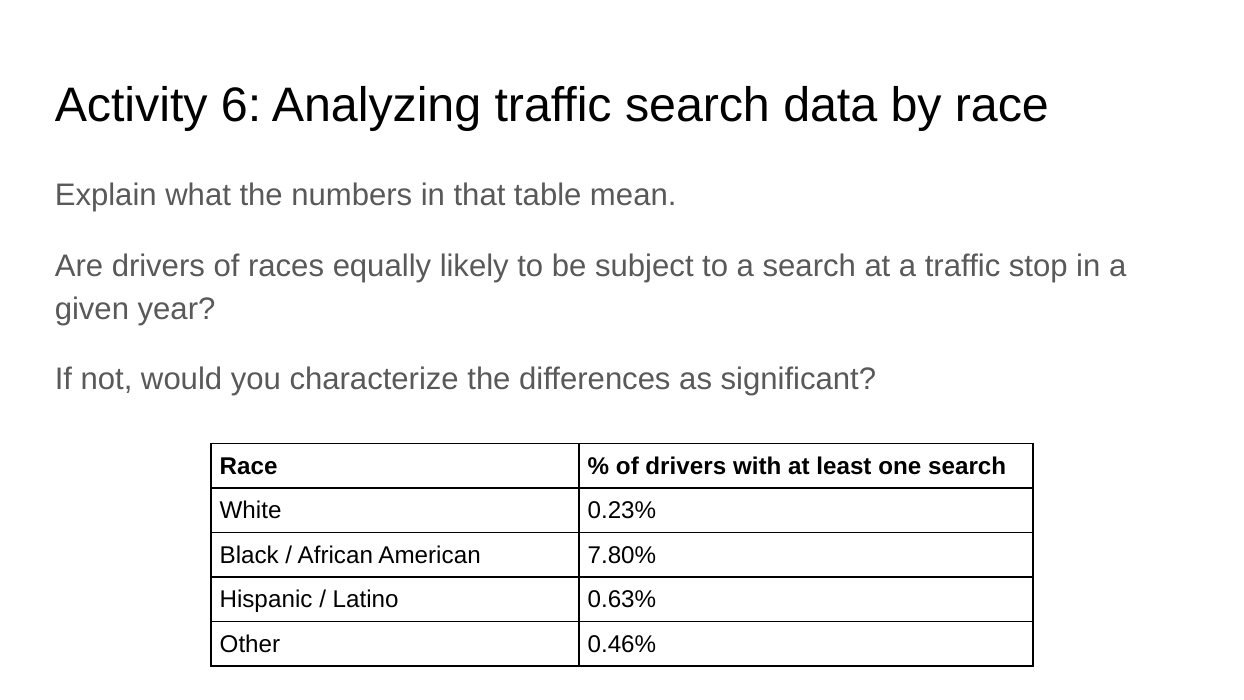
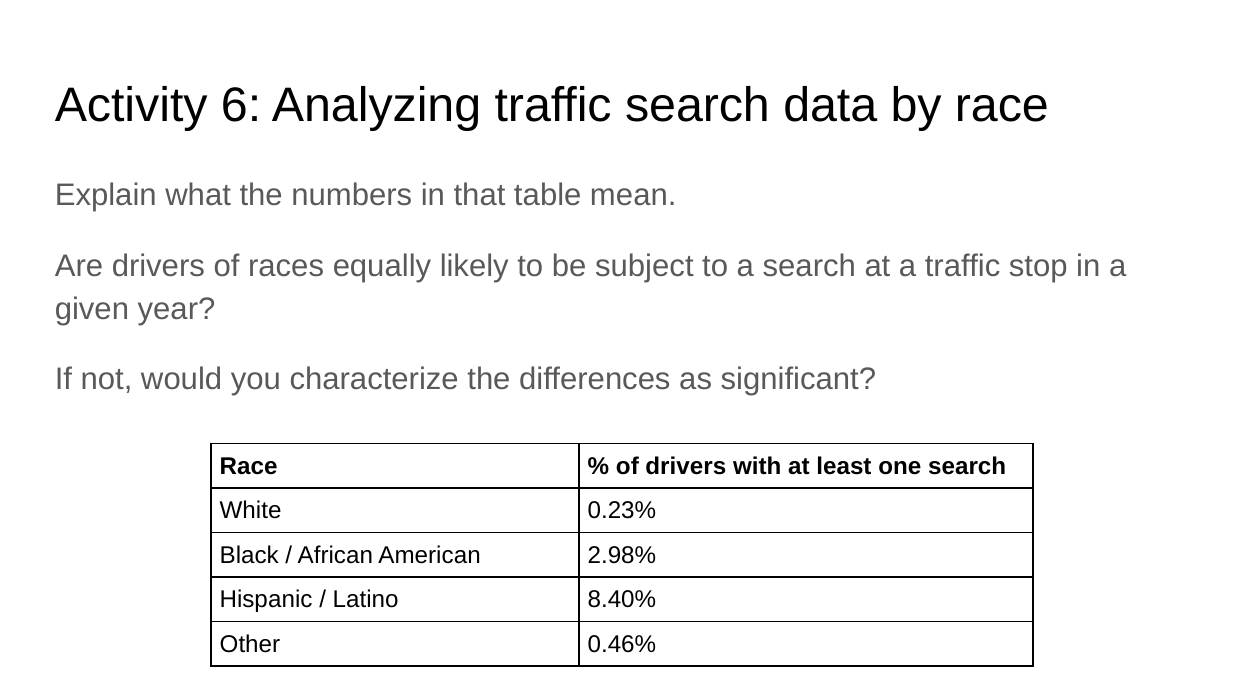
7.80%: 7.80% -> 2.98% (622, 555)
0.63%: 0.63% -> 8.40% (622, 599)
